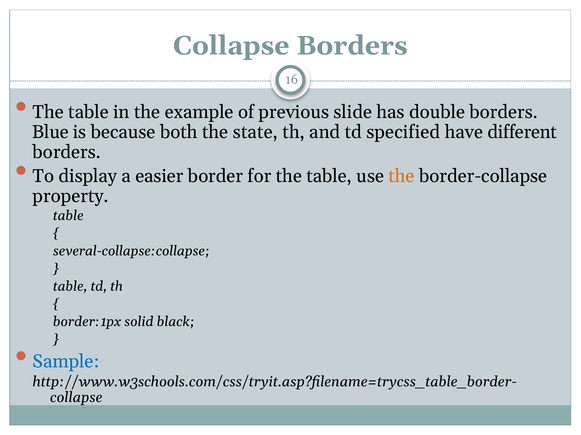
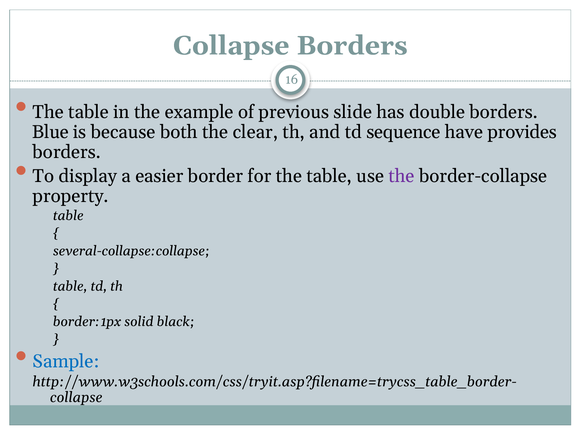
state: state -> clear (255, 132)
specified: specified -> sequence (403, 132)
different: different -> provides (522, 132)
the colour: orange -> purple (402, 176)
